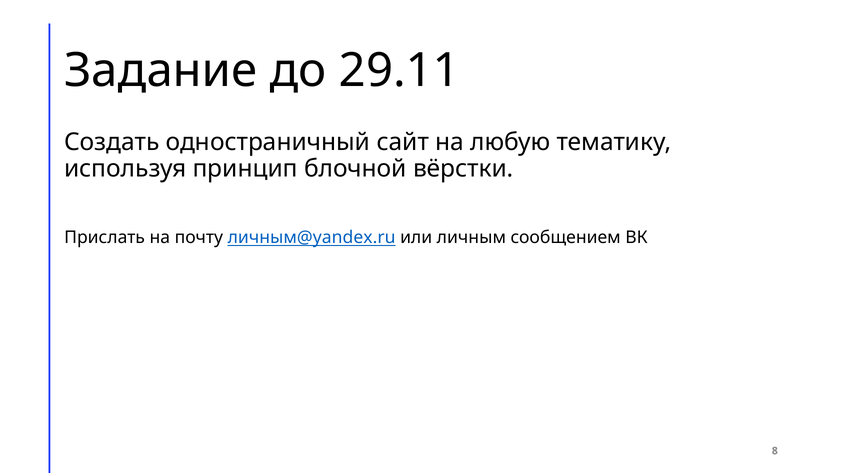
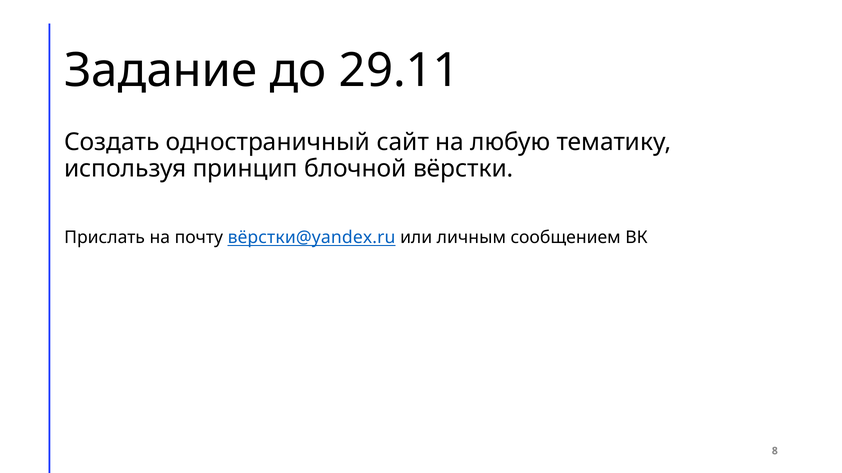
личным@yandex.ru: личным@yandex.ru -> вёрстки@yandex.ru (312, 238)
